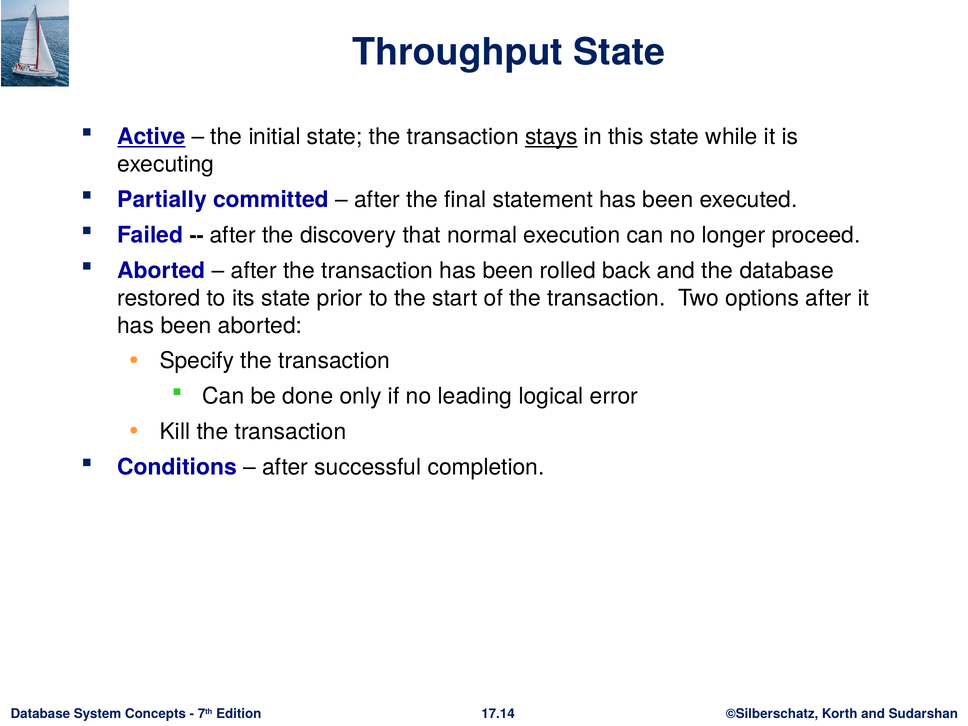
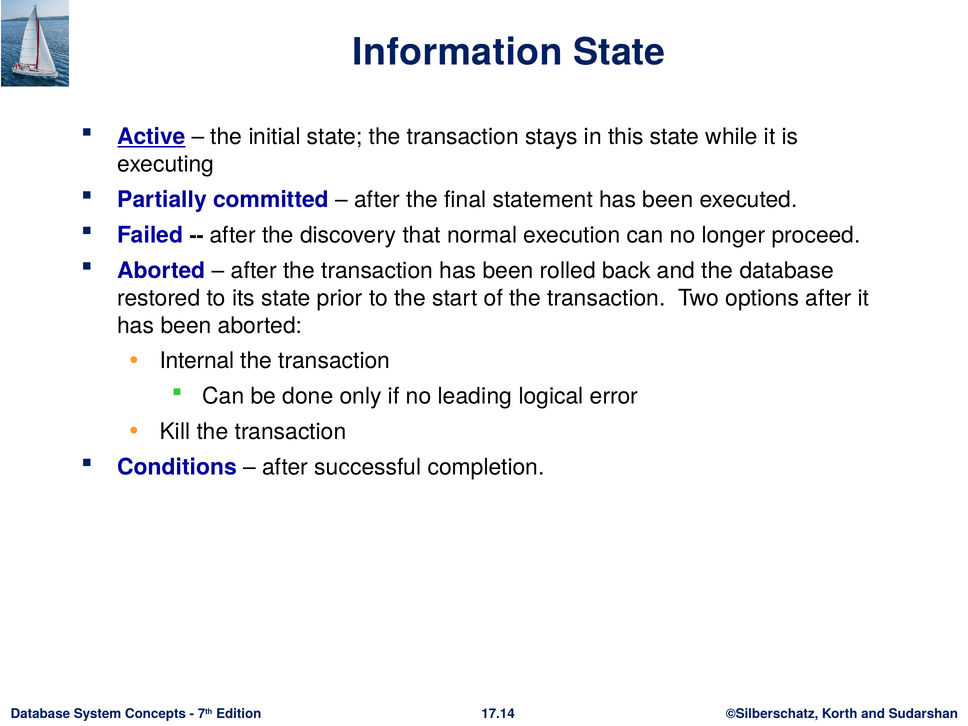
Throughput: Throughput -> Information (458, 52)
stays underline: present -> none (551, 137)
Specify: Specify -> Internal (197, 361)
